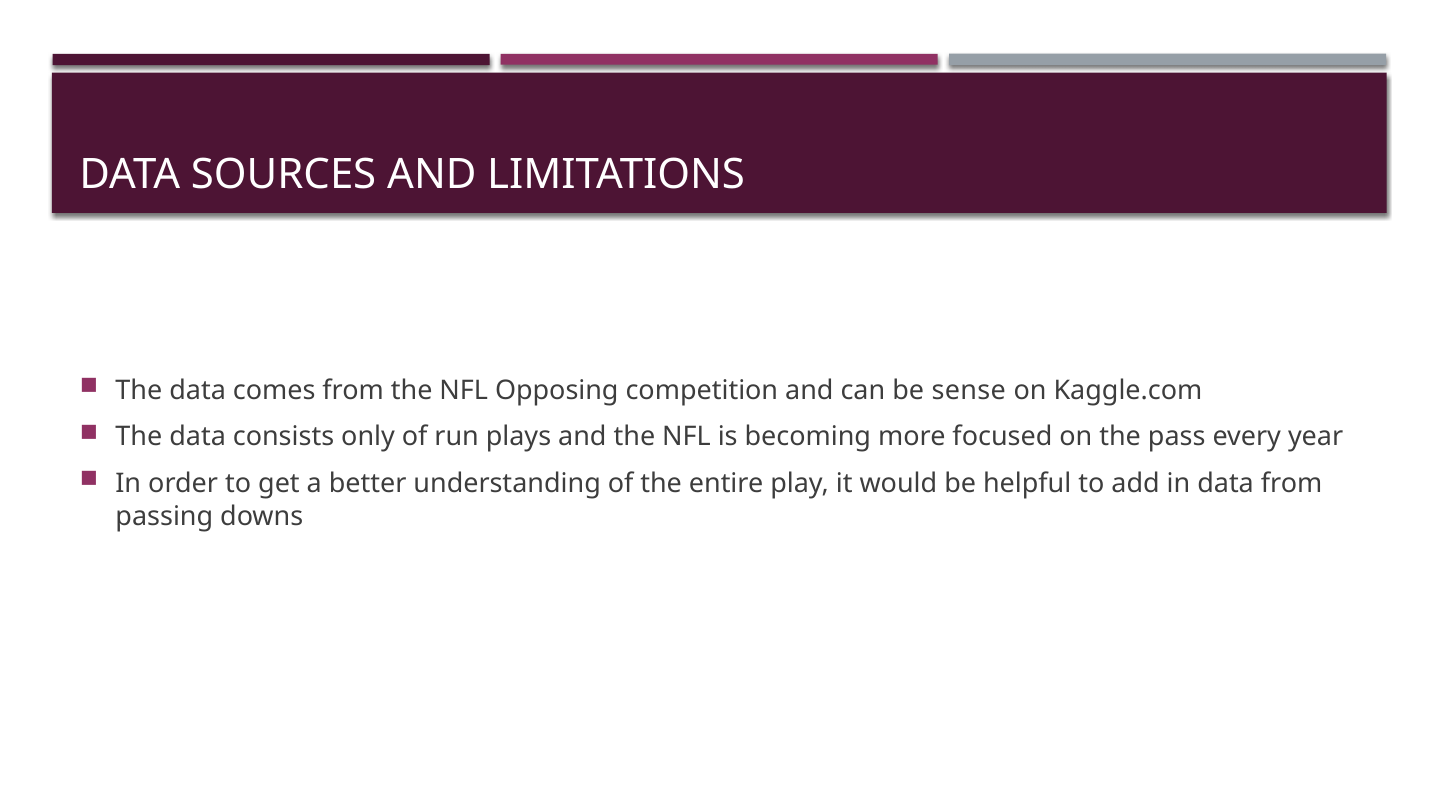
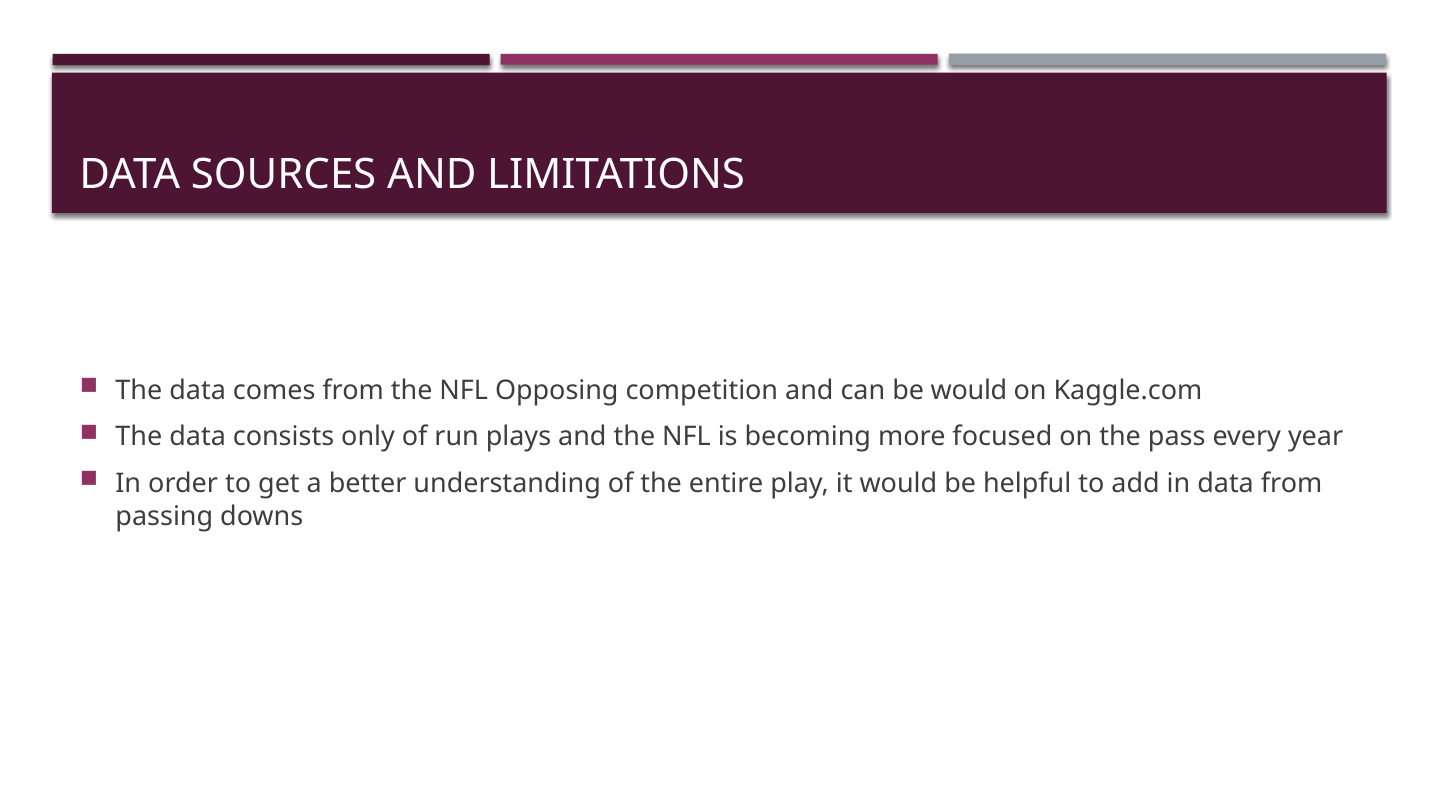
be sense: sense -> would (969, 390)
